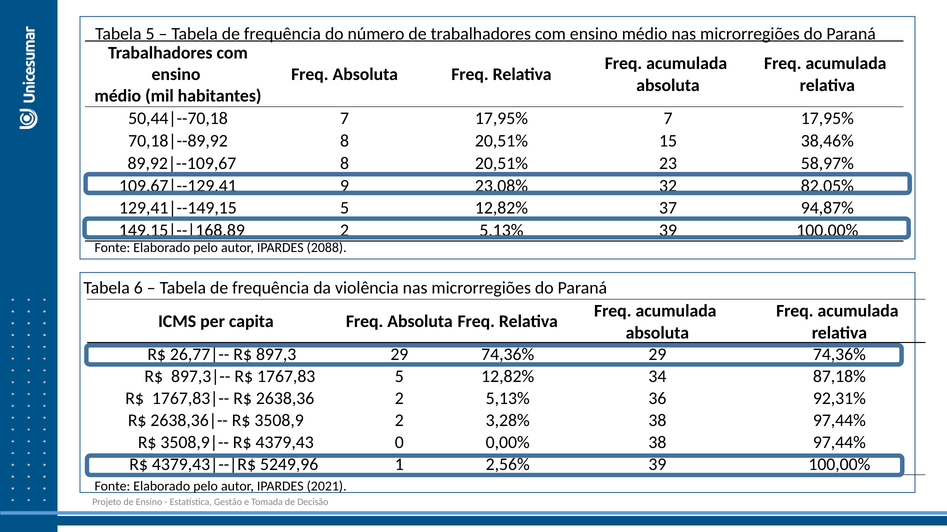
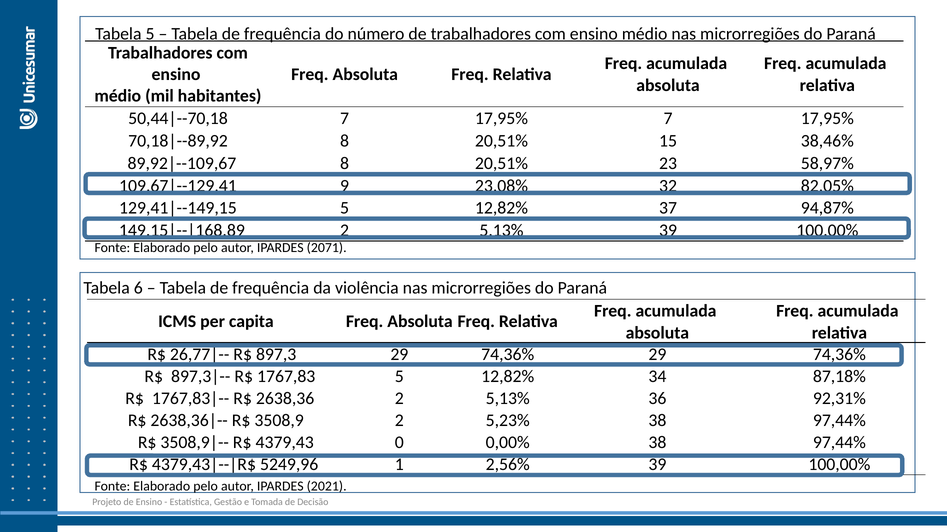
2088: 2088 -> 2071 (327, 248)
3,28%: 3,28% -> 5,23% (508, 421)
